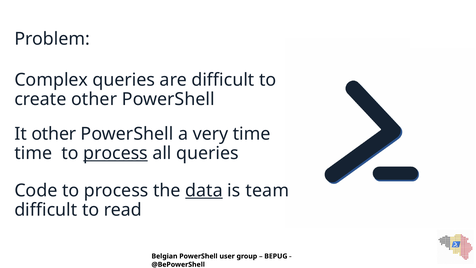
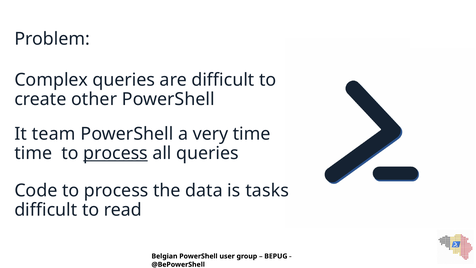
It other: other -> team (54, 134)
data underline: present -> none (204, 190)
team: team -> tasks (267, 190)
